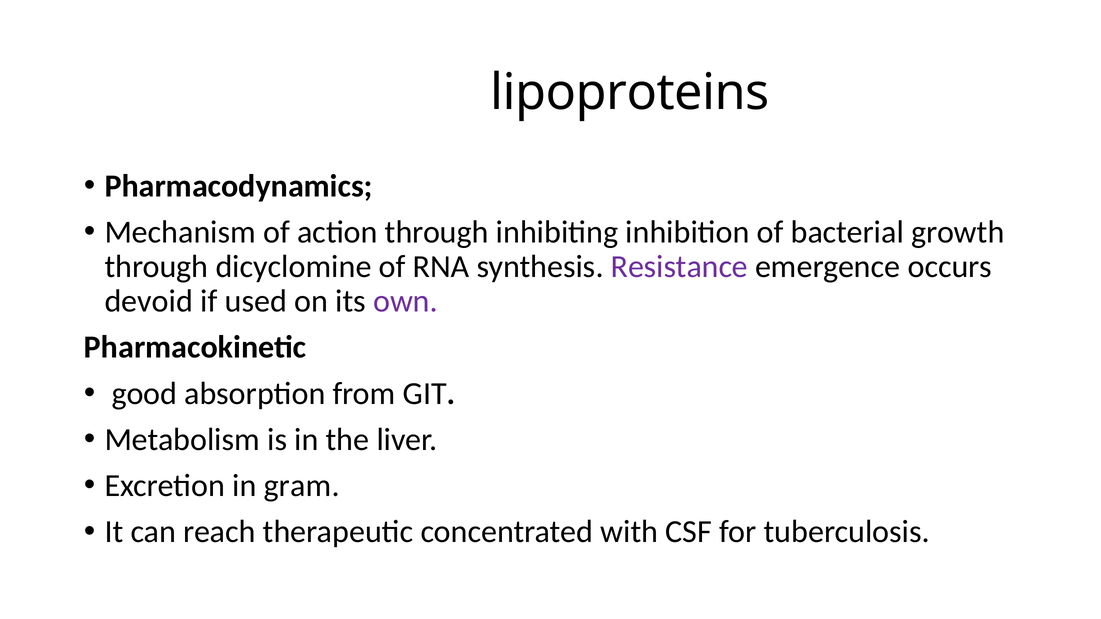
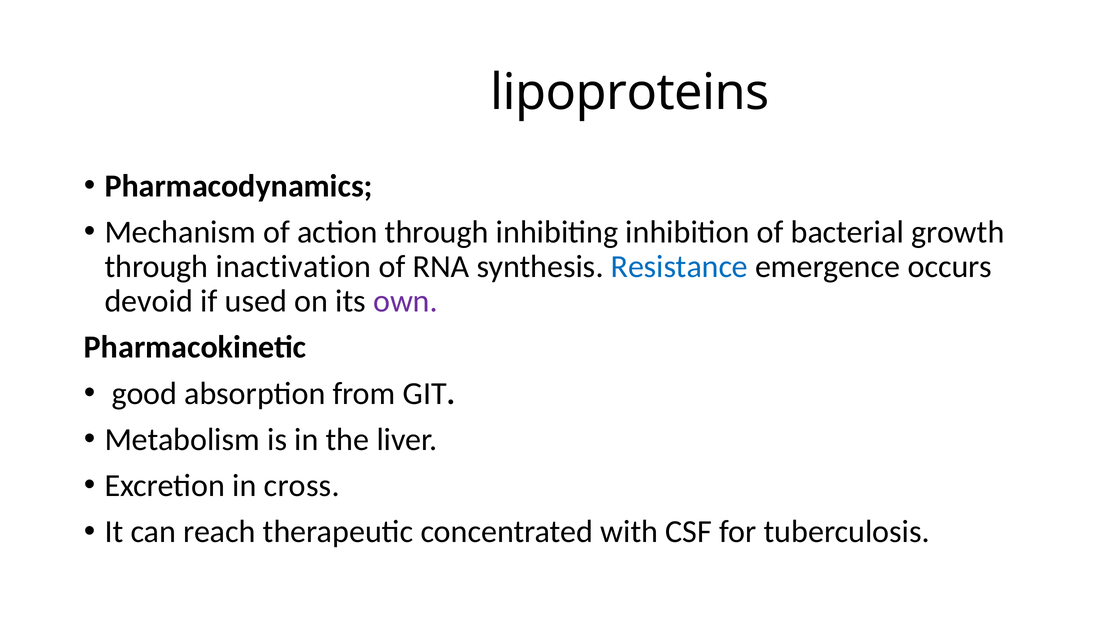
dicyclomine: dicyclomine -> inactivation (293, 267)
Resistance colour: purple -> blue (679, 267)
gram: gram -> cross (302, 486)
